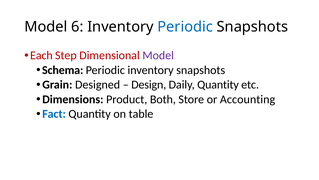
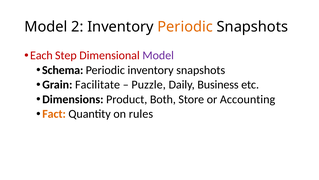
6: 6 -> 2 (77, 27)
Periodic colour: blue -> orange (185, 27)
Designed: Designed -> Facilitate (98, 85)
Design: Design -> Puzzle (149, 85)
Daily Quantity: Quantity -> Business (218, 85)
Fact colour: blue -> orange (54, 114)
table: table -> rules (141, 114)
